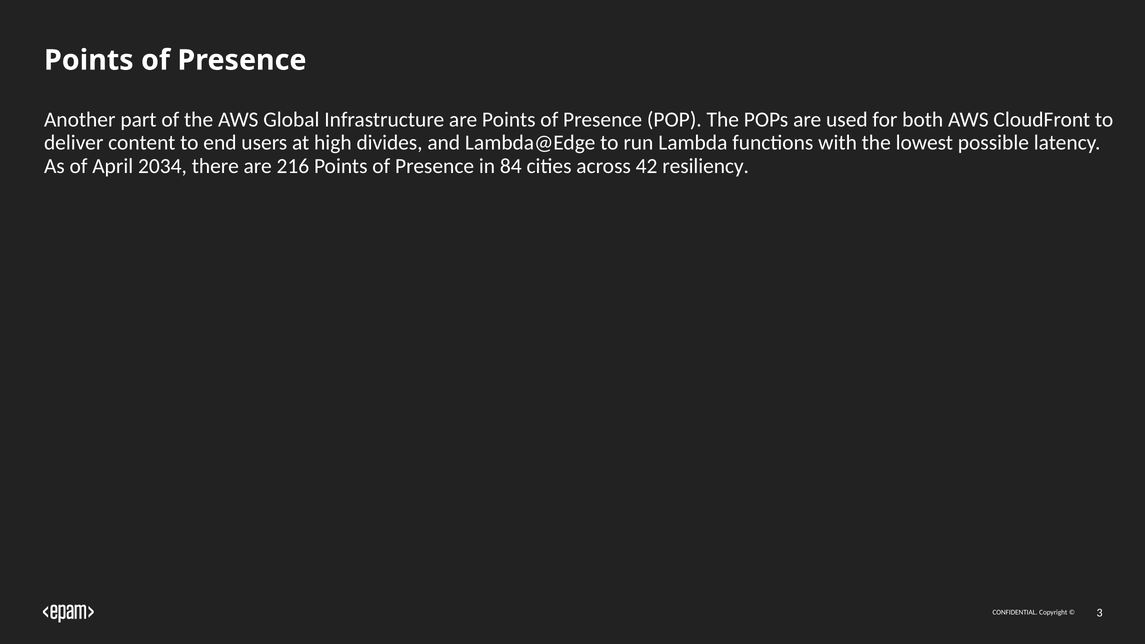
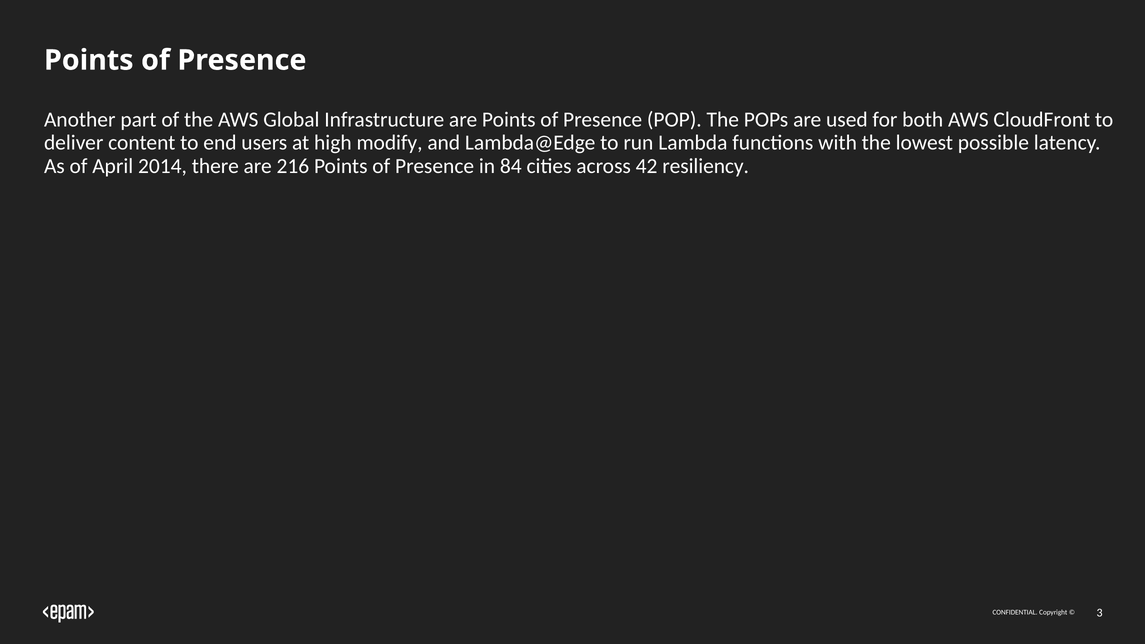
divides: divides -> modify (390, 143)
2034: 2034 -> 2014 (162, 166)
